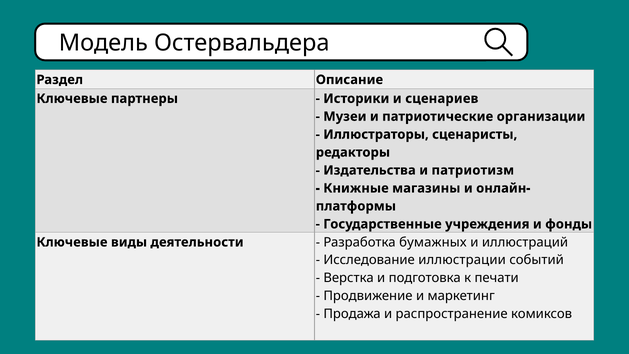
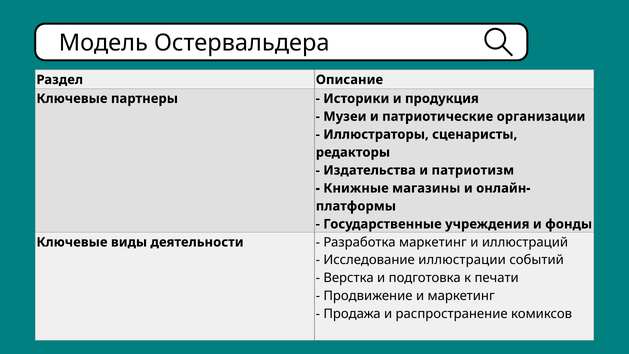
сценариев: сценариев -> продукция (442, 99)
Разработка бумажных: бумажных -> маркетинг (433, 242)
